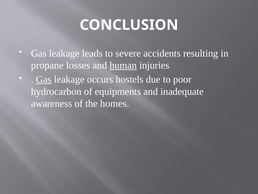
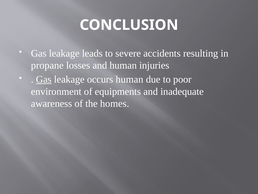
human underline: present -> none (123, 65)
occurs hostels: hostels -> human (129, 79)
hydrocarbon: hydrocarbon -> environment (56, 91)
